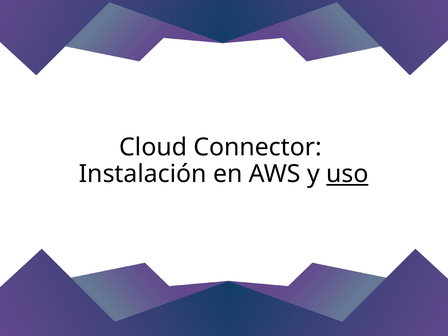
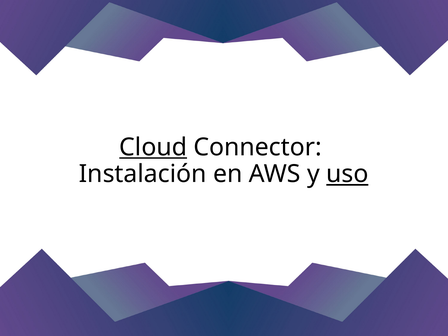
Cloud underline: none -> present (153, 147)
